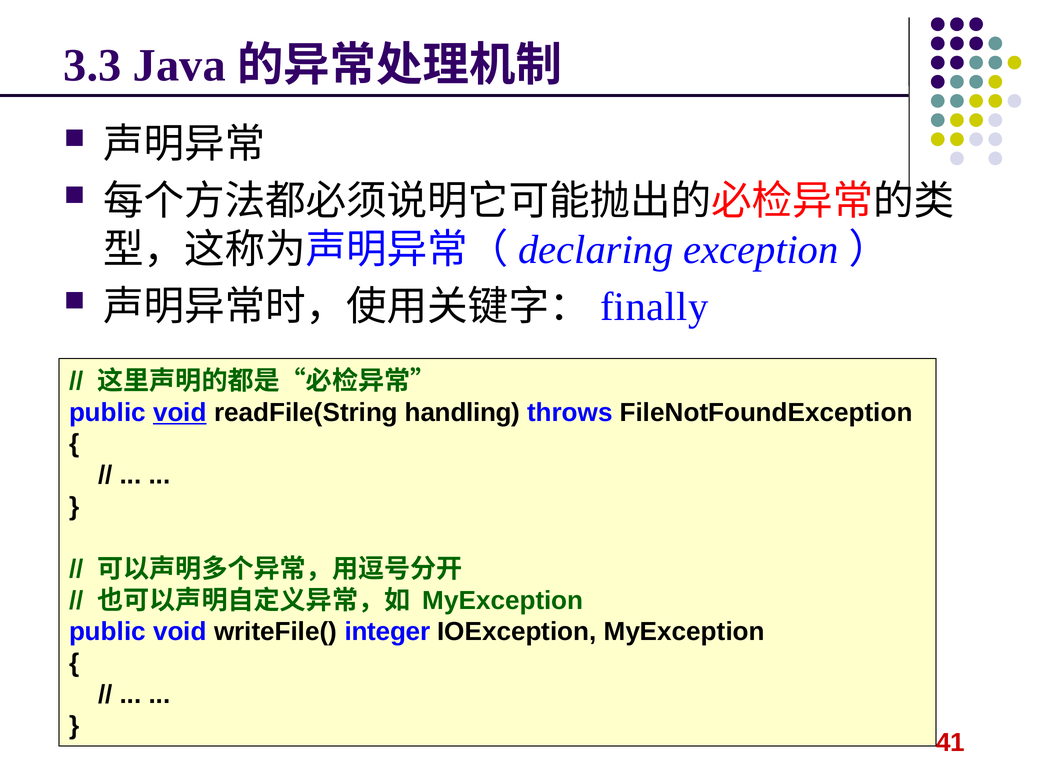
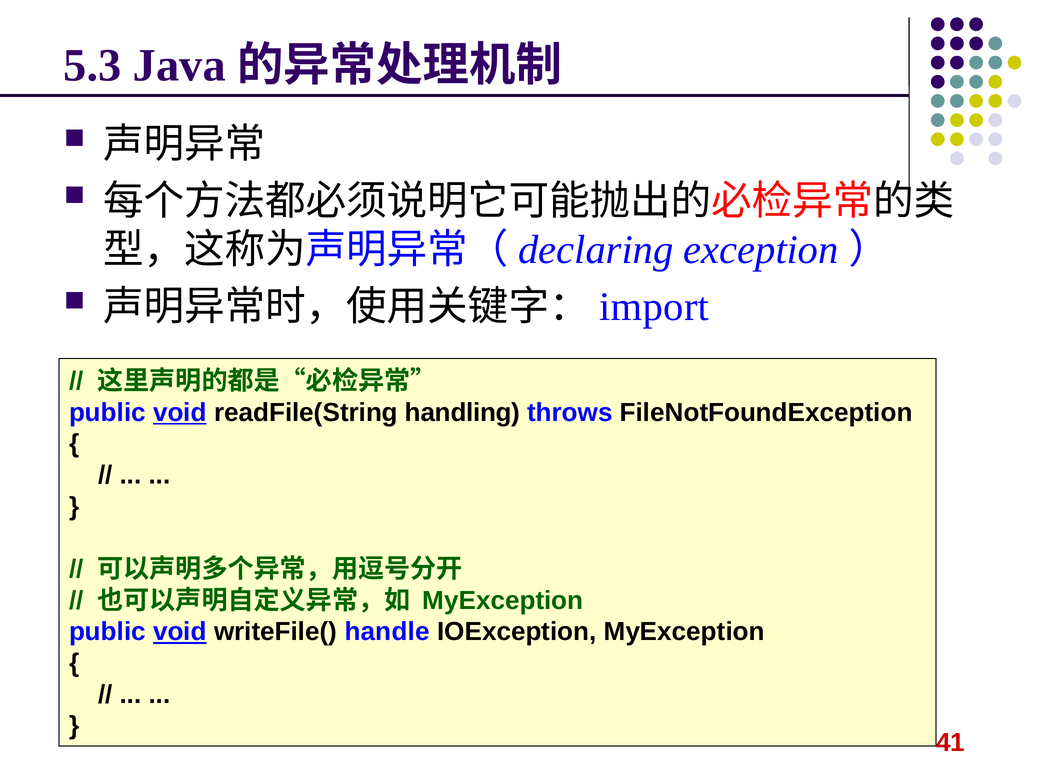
3.3: 3.3 -> 5.3 (92, 66)
finally: finally -> import (654, 307)
void underline: none -> present (180, 632)
integer: integer -> handle (387, 632)
